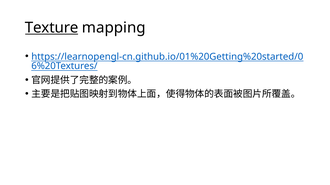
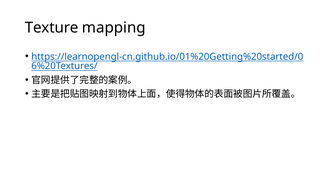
Texture underline: present -> none (52, 28)
